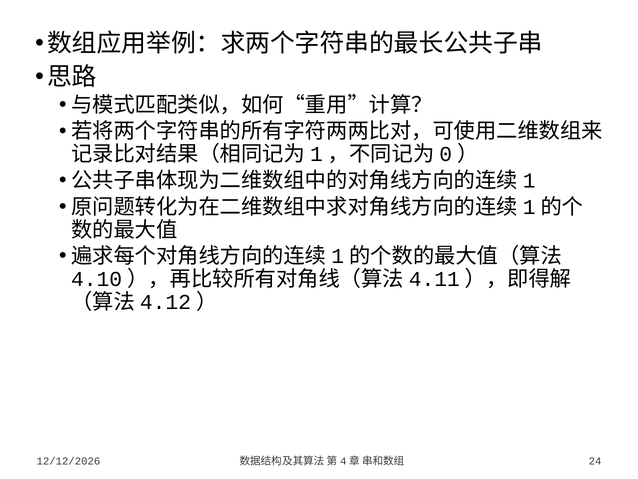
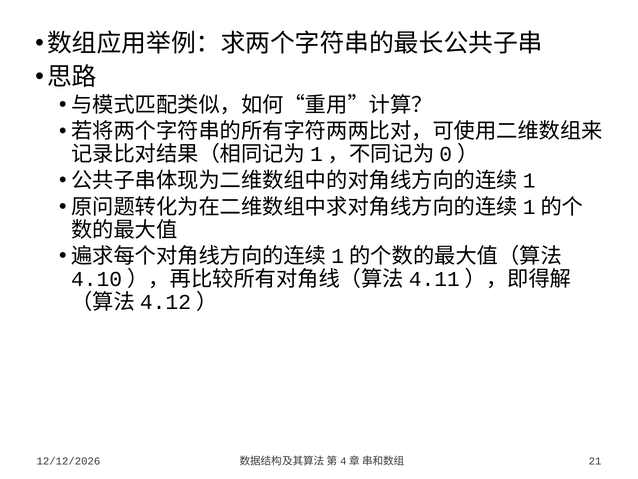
24: 24 -> 21 (595, 461)
